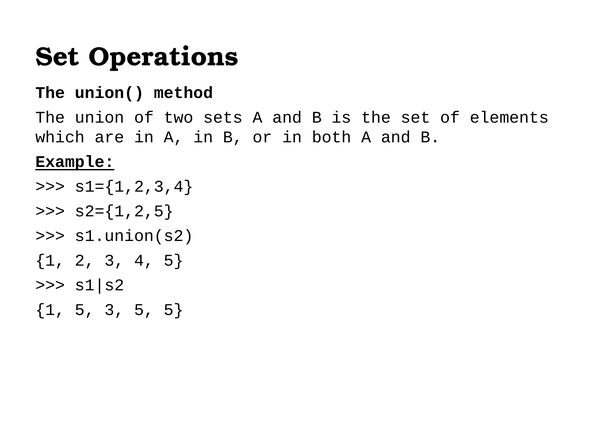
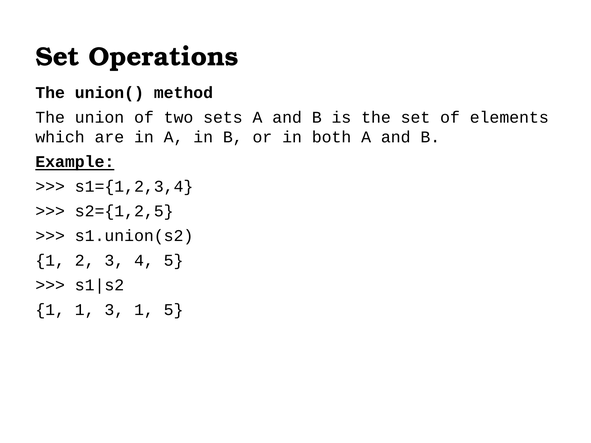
1 5: 5 -> 1 (85, 310)
3 5: 5 -> 1 (144, 310)
